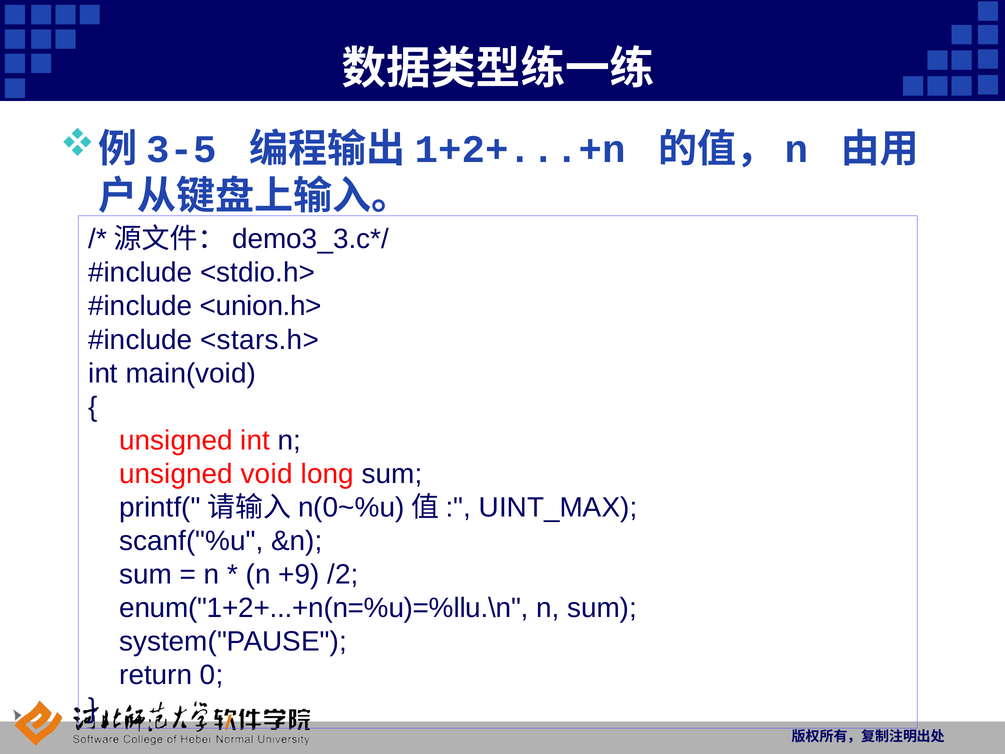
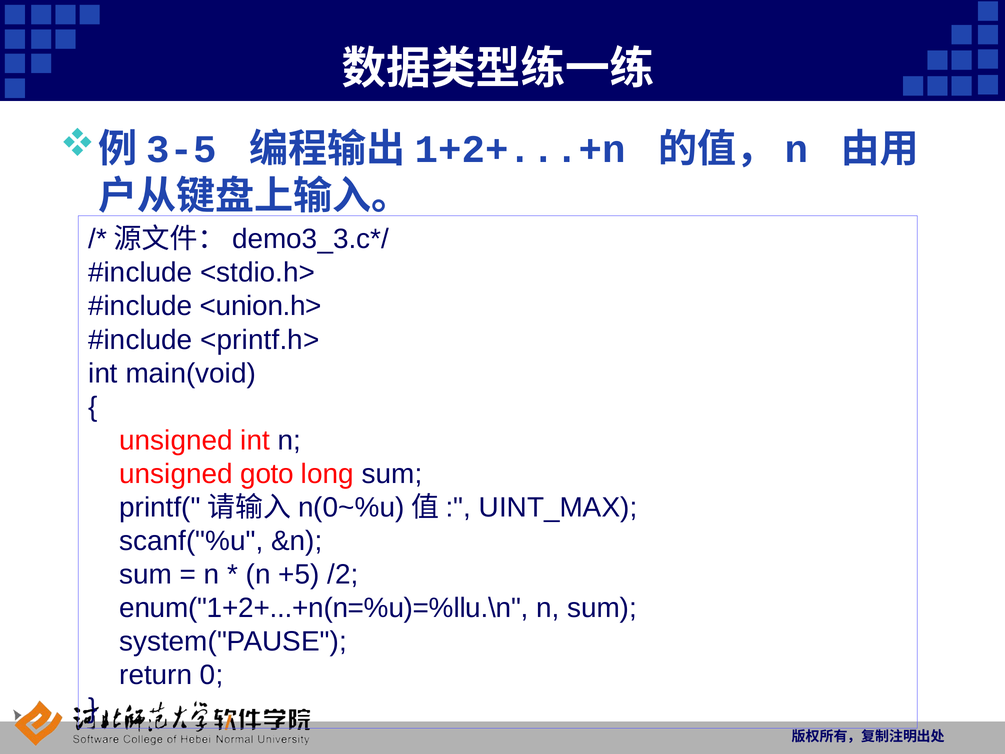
<stars.h>: <stars.h> -> <printf.h> (260, 340)
void: void -> goto (267, 474)
+9: +9 -> +5 (299, 574)
